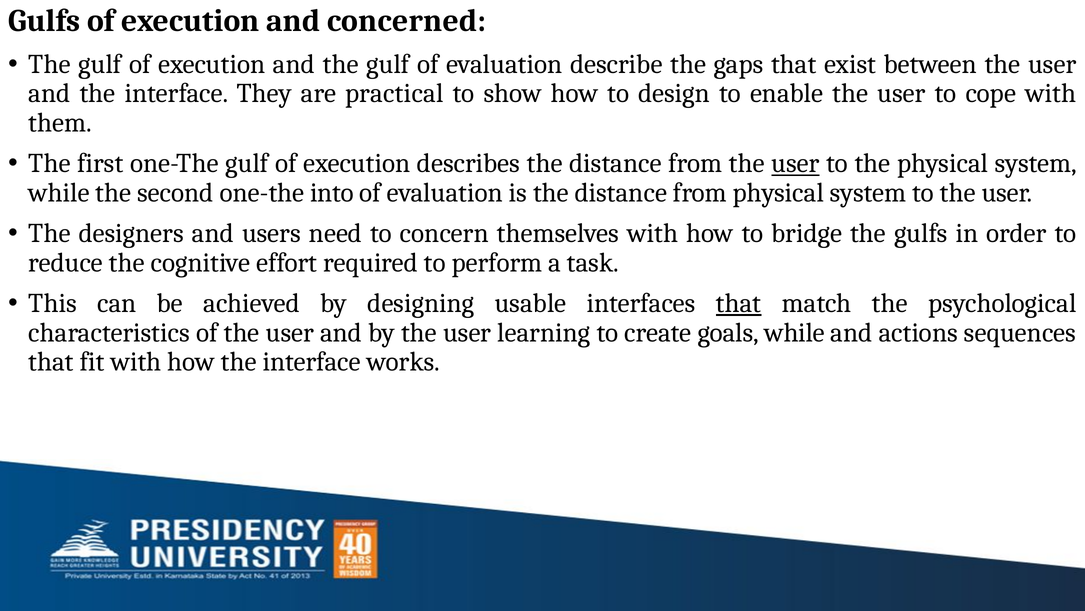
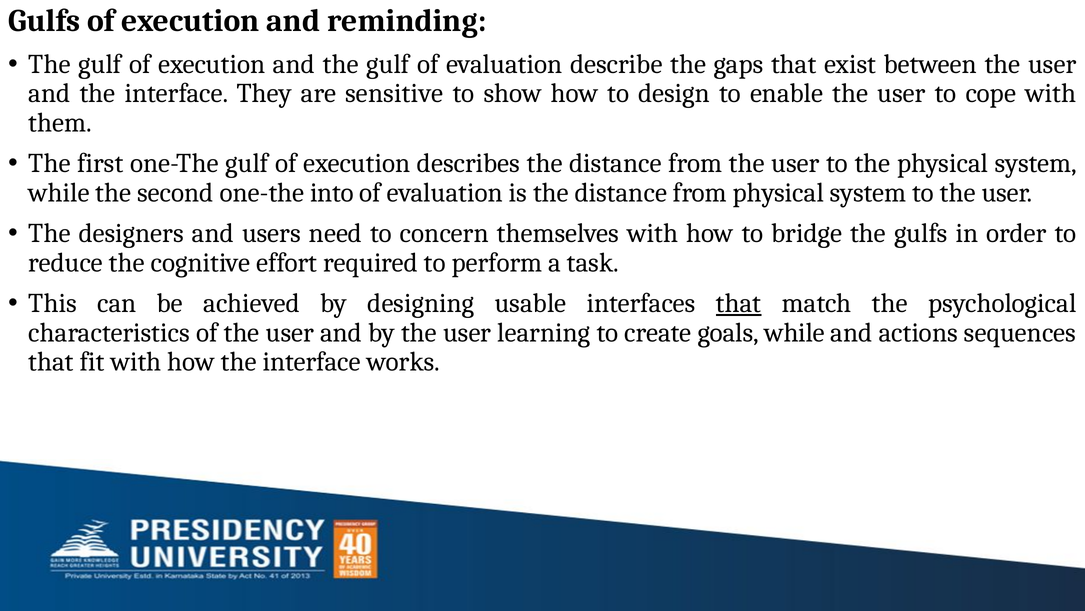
concerned: concerned -> reminding (407, 21)
practical: practical -> sensitive (394, 93)
user underline: present -> none (795, 163)
